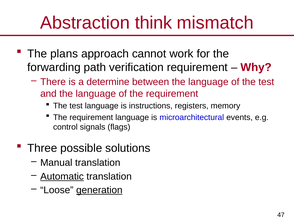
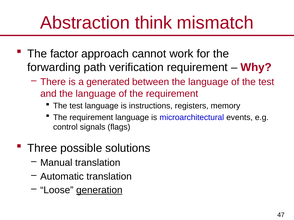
plans: plans -> factor (64, 54)
determine: determine -> generated (108, 82)
Automatic underline: present -> none (62, 177)
